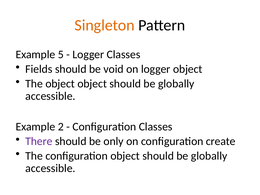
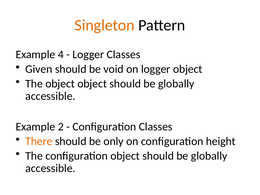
5: 5 -> 4 (61, 55)
Fields: Fields -> Given (39, 69)
There colour: purple -> orange (39, 141)
create: create -> height (221, 141)
